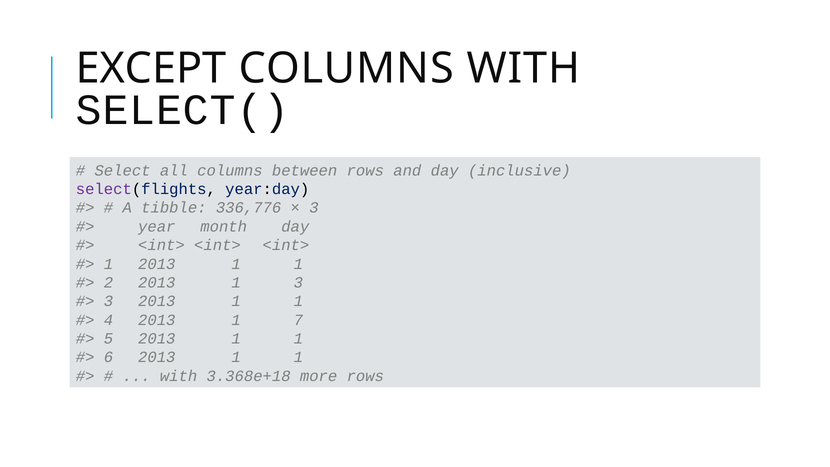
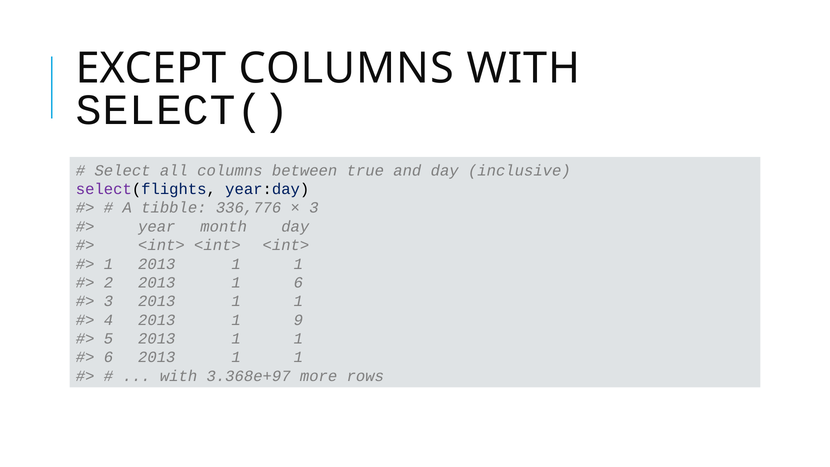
between rows: rows -> true (365, 170)
1 3: 3 -> 6 (298, 282)
7: 7 -> 9 (298, 320)
3.368e+18: 3.368e+18 -> 3.368e+97 (249, 376)
